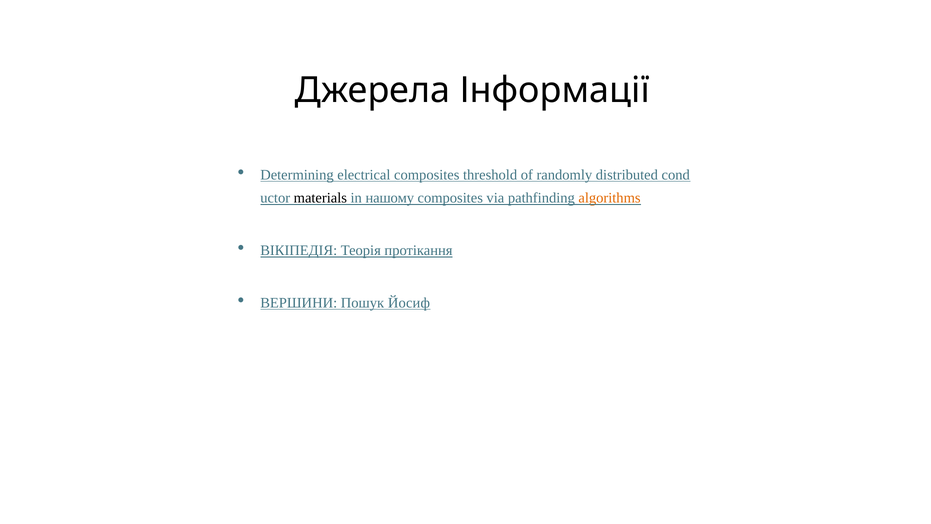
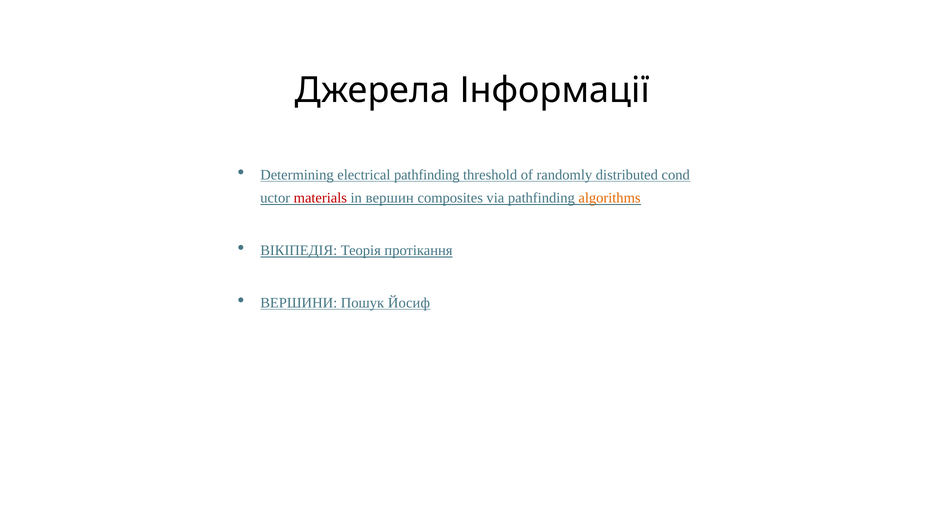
electrical composites: composites -> pathfinding (427, 175)
materials colour: black -> red (320, 198)
нашому: нашому -> вершин (390, 198)
